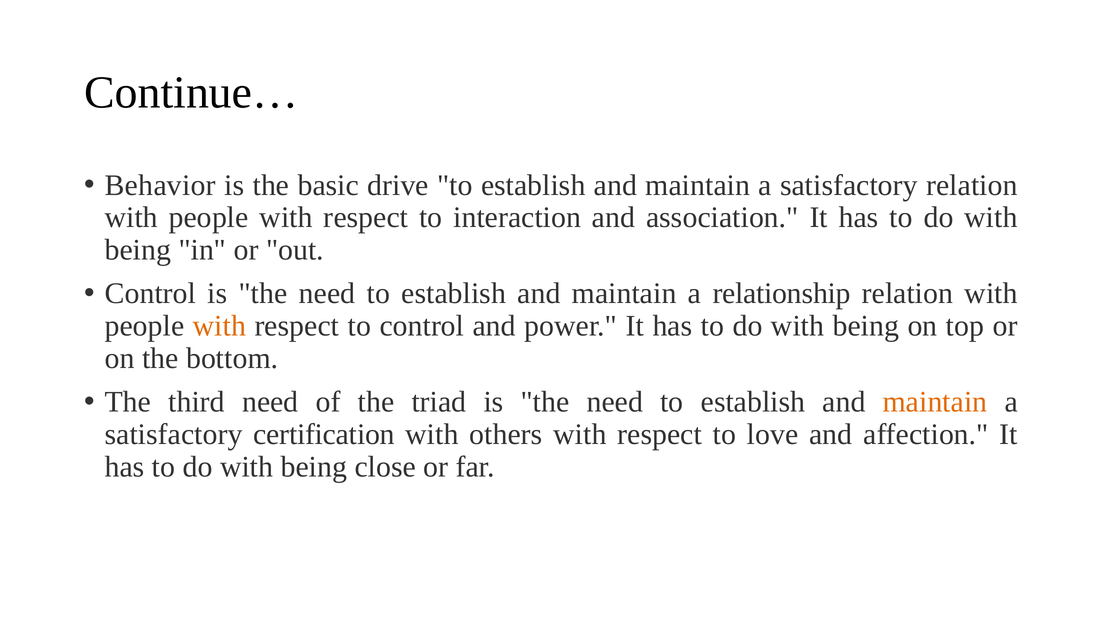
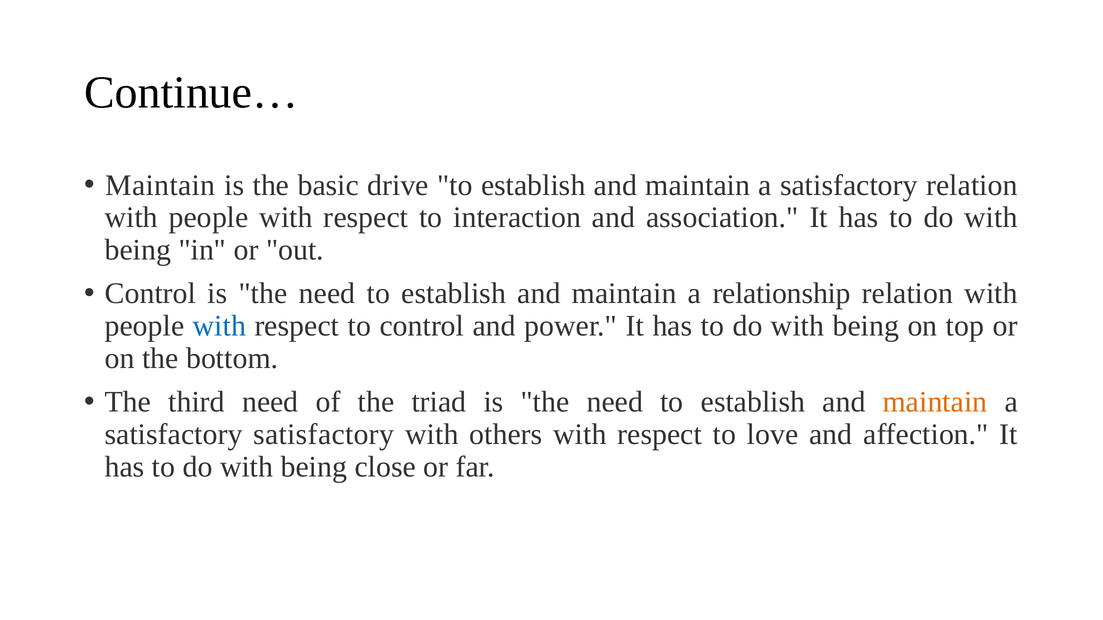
Behavior: Behavior -> Maintain (160, 185)
with colour: orange -> blue (219, 326)
satisfactory certification: certification -> satisfactory (324, 435)
